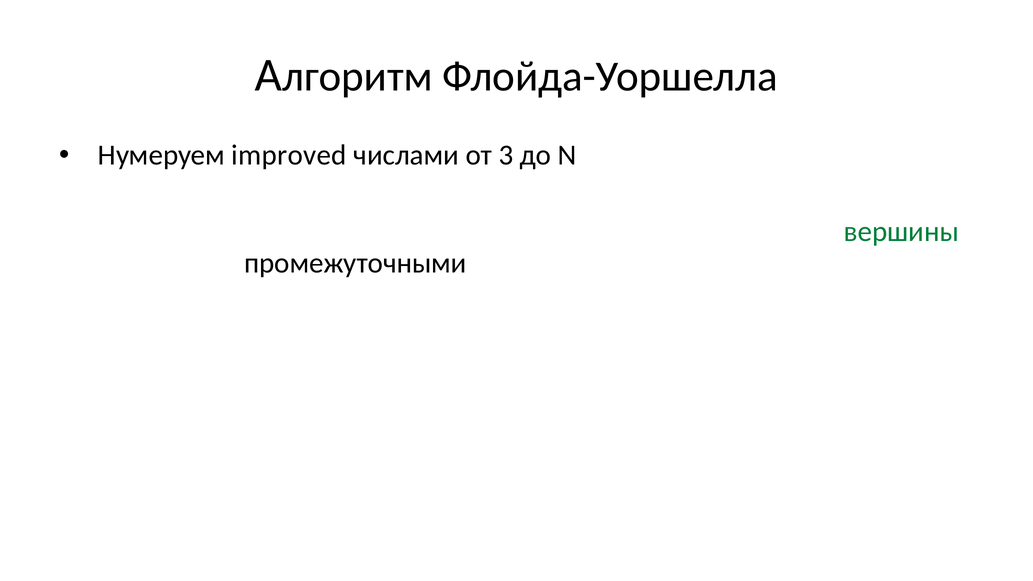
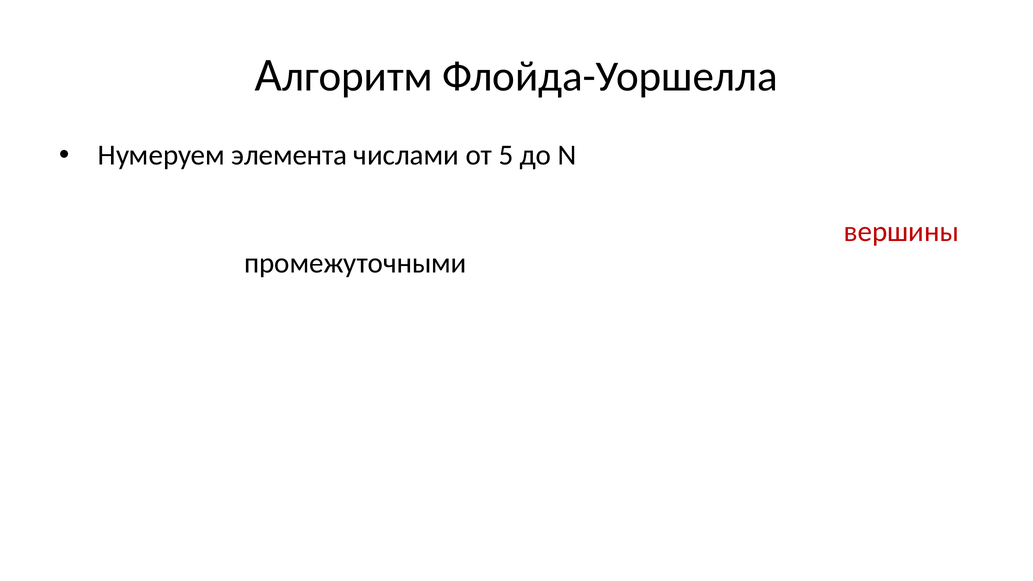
improved: improved -> элемента (289, 155)
3: 3 -> 5 (506, 155)
вершины colour: green -> red (901, 232)
